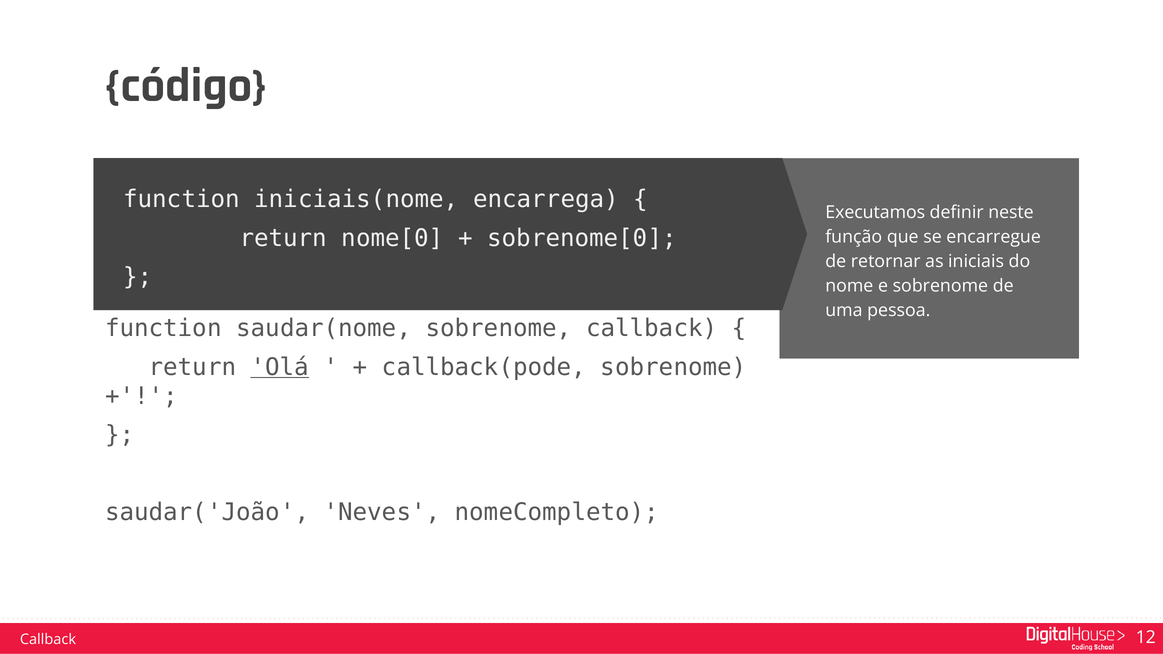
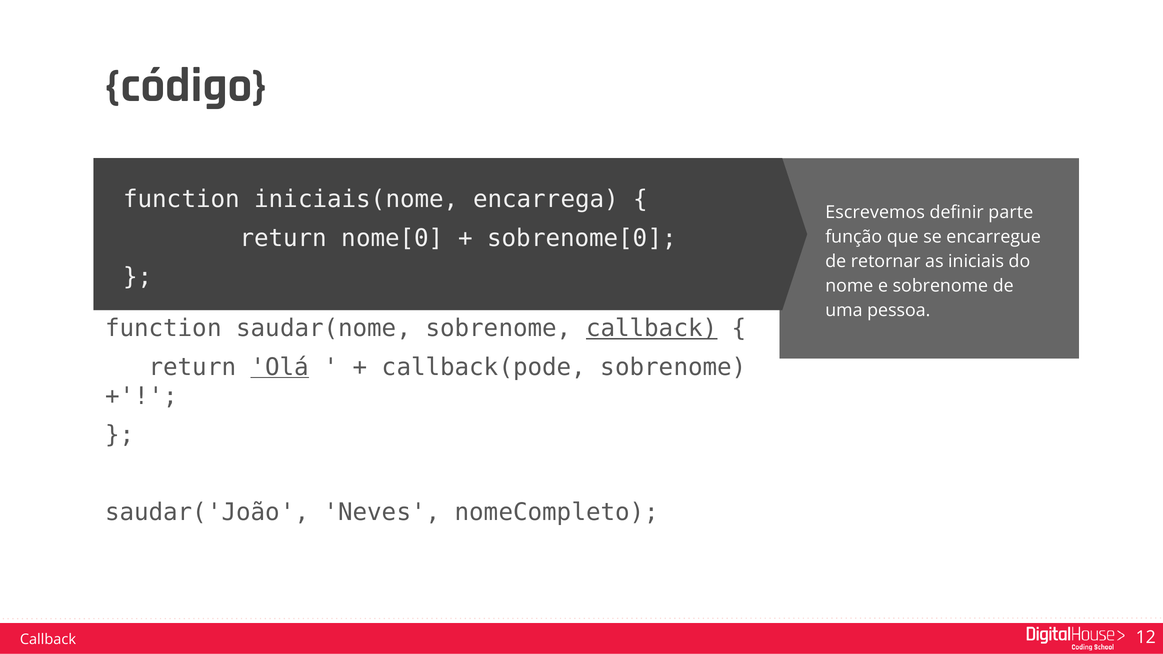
Executamos: Executamos -> Escrevemos (875, 212)
neste: neste -> parte (1011, 212)
callback underline: none -> present (652, 328)
